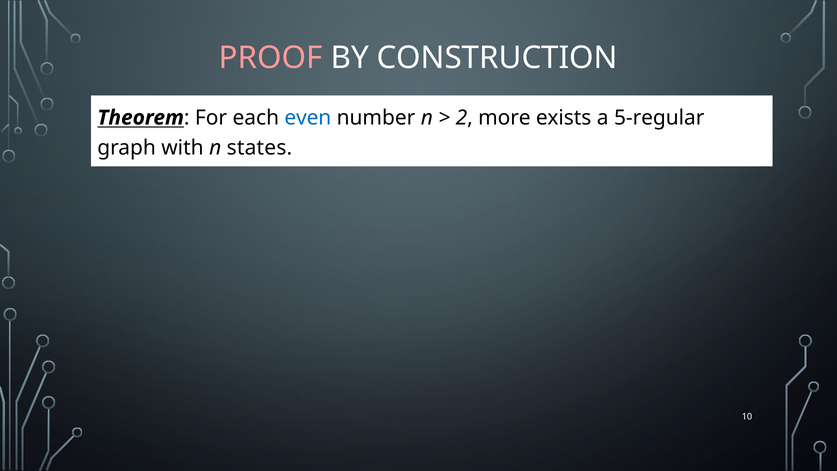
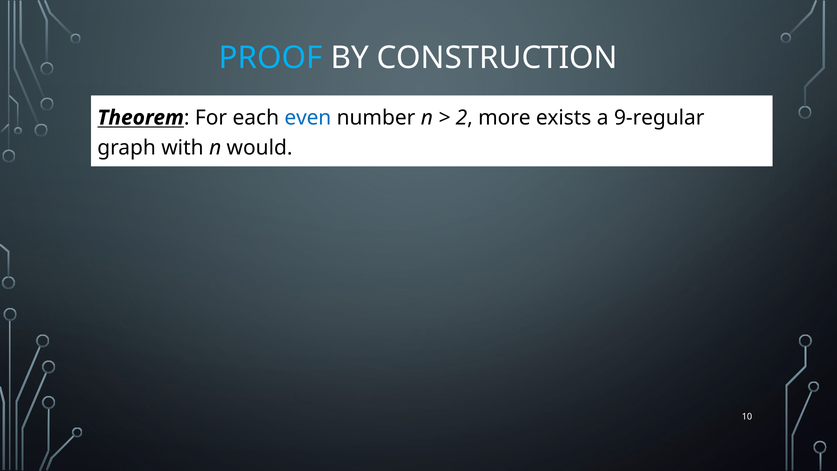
PROOF colour: pink -> light blue (271, 58)
5-regular: 5-regular -> 9-regular (659, 118)
states: states -> would (260, 148)
